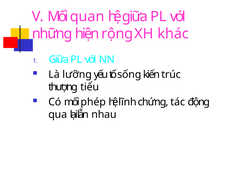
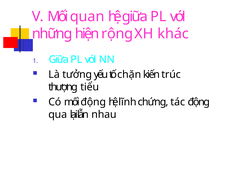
lưỡng: lưỡng -> tưởng (77, 75)
sống: sống -> chặn (129, 75)
mối phép: phép -> động (93, 102)
